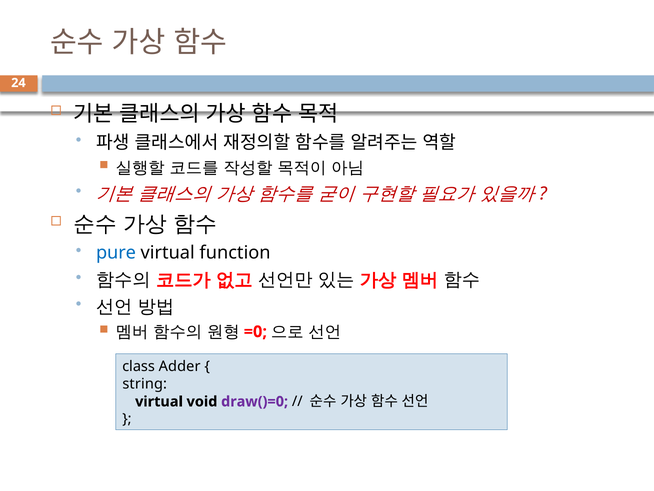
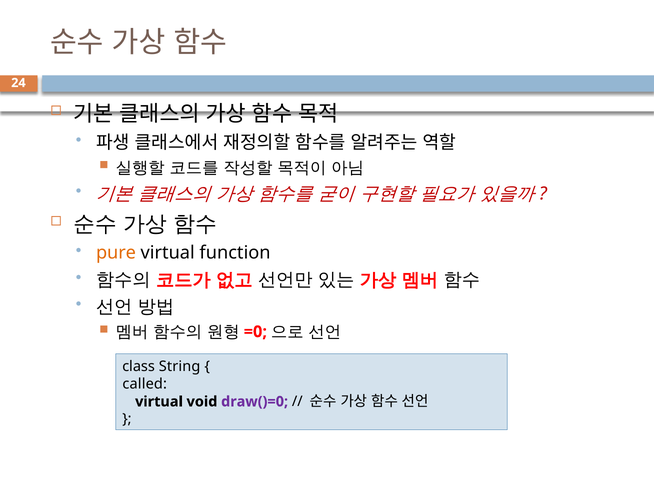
pure colour: blue -> orange (116, 253)
Adder: Adder -> String (180, 366)
string: string -> called (145, 384)
